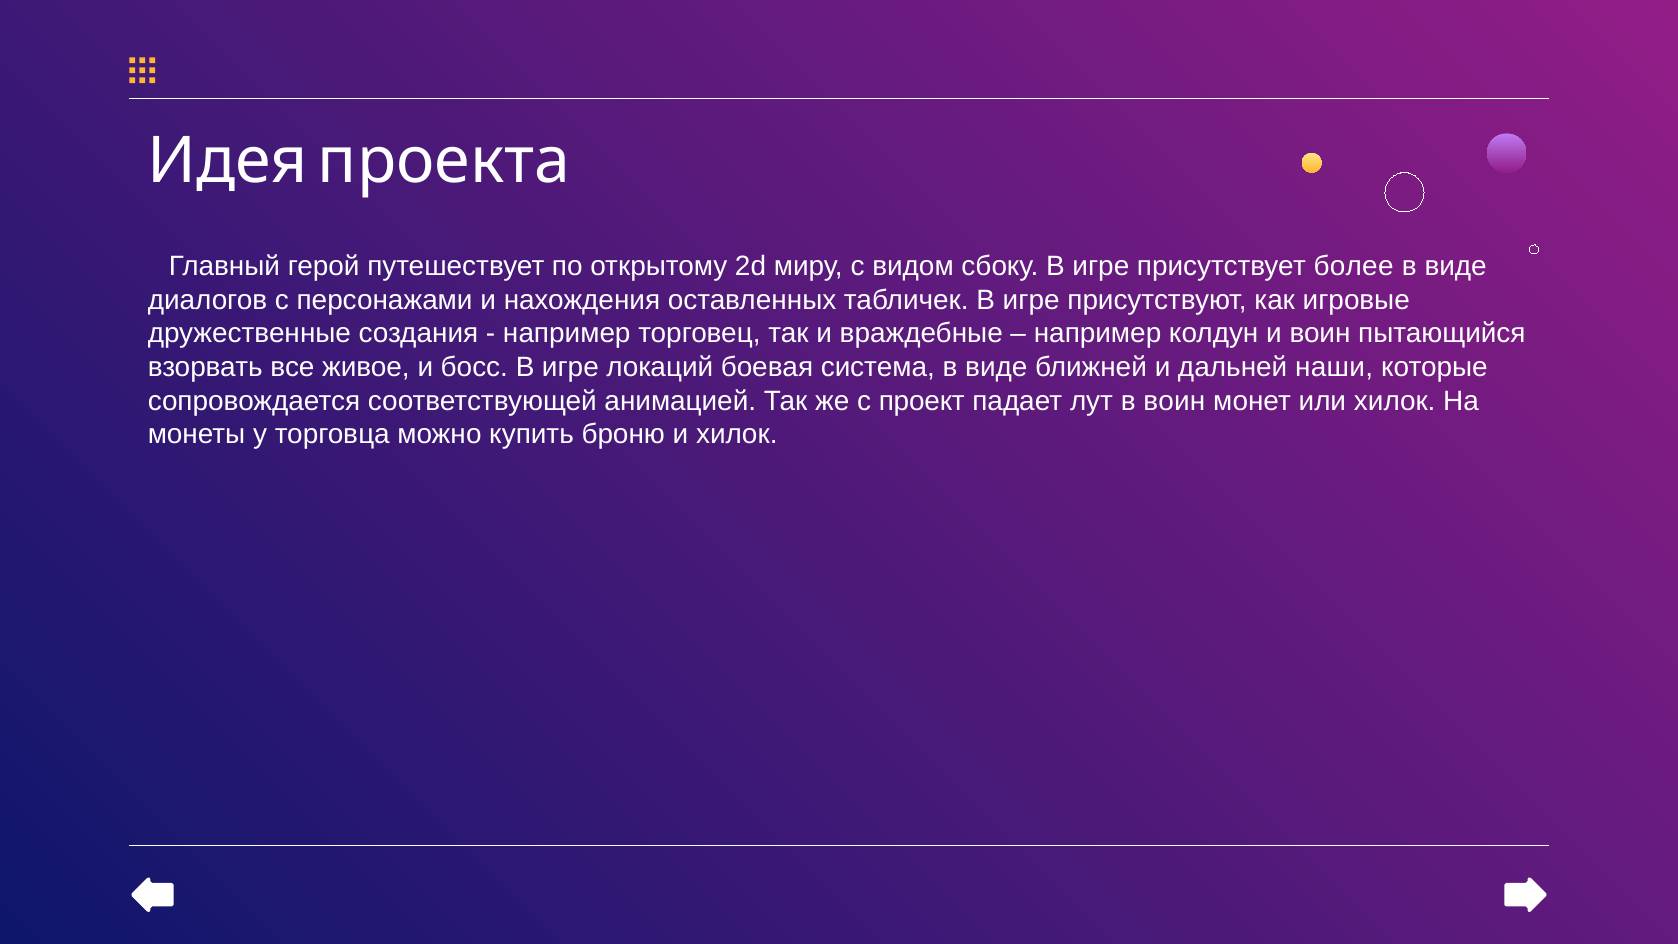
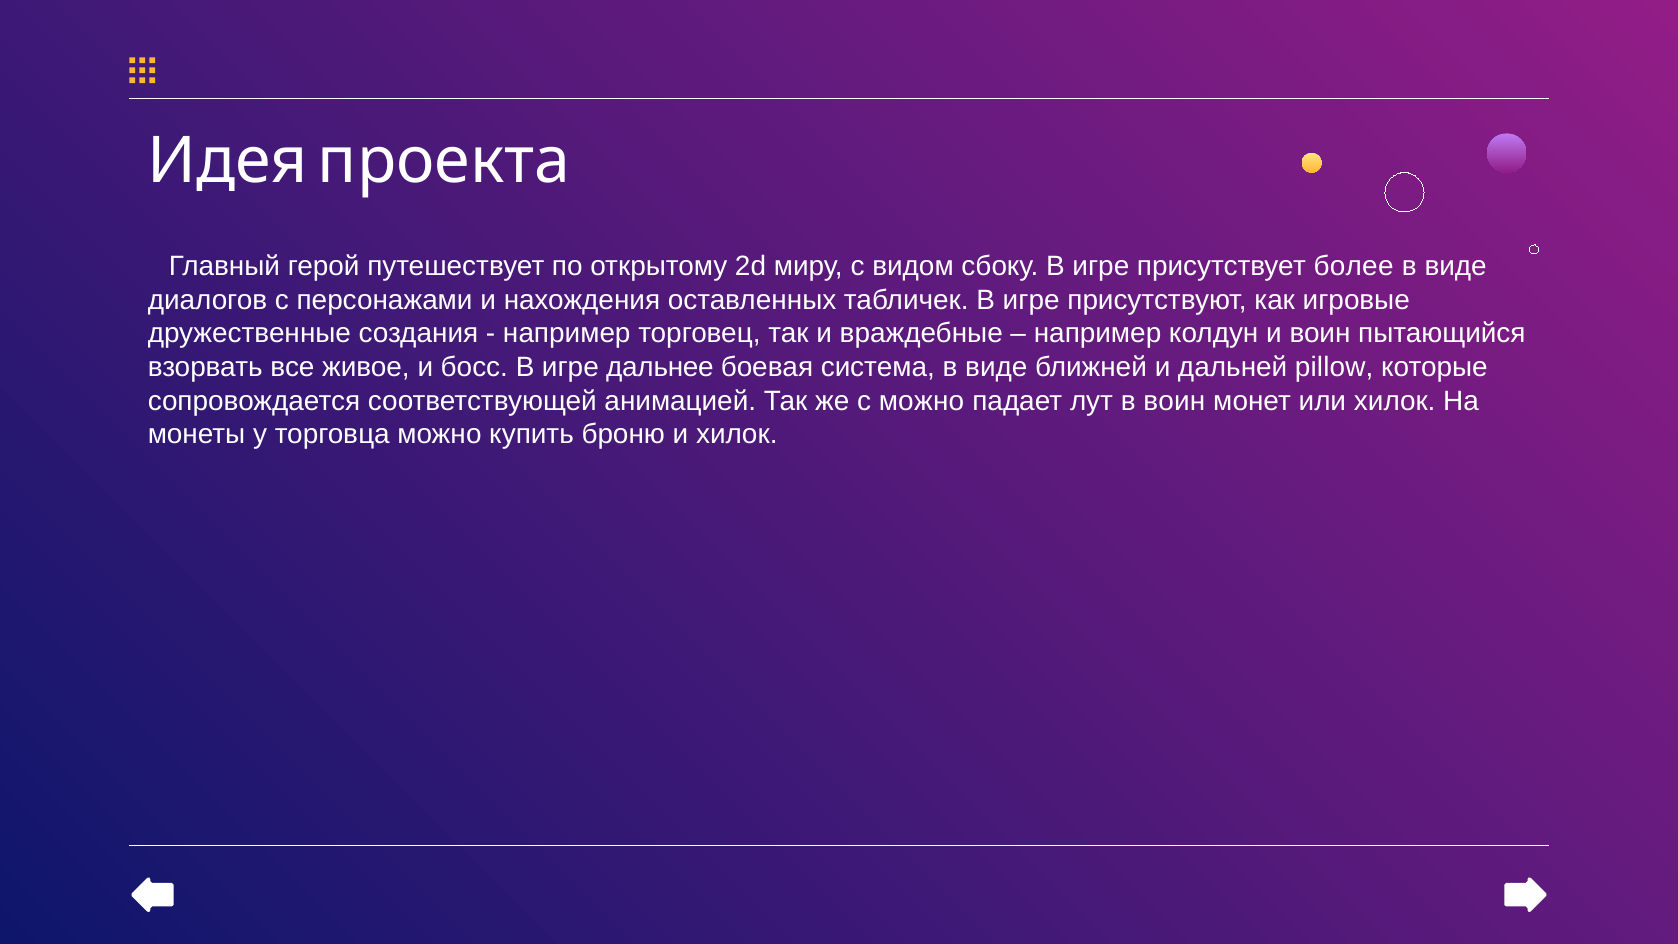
локаций: локаций -> дальнее (660, 367)
наши: наши -> pillow (1334, 367)
с проект: проект -> можно (922, 401)
